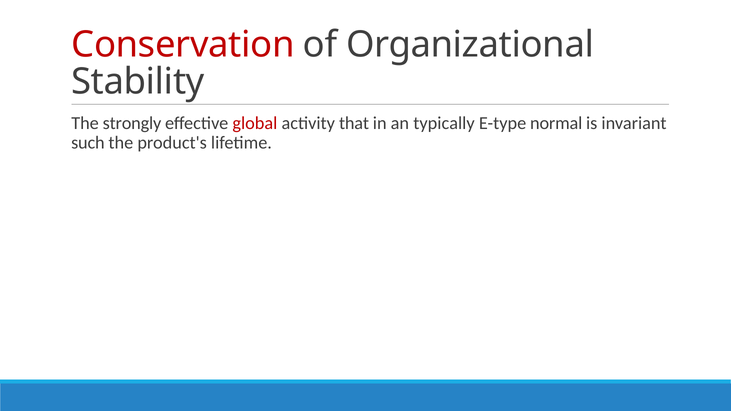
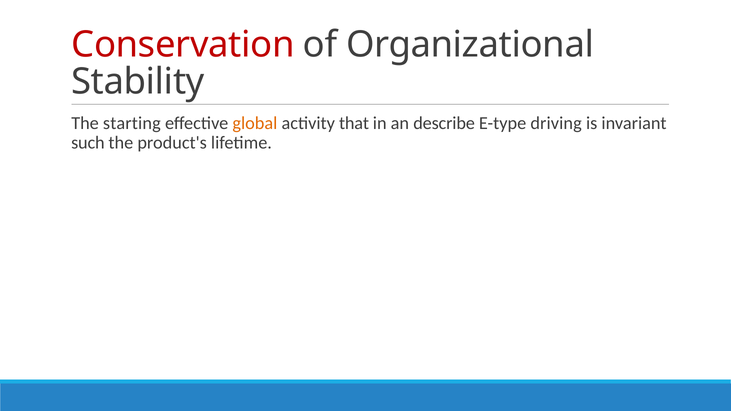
strongly: strongly -> starting (132, 123)
global colour: red -> orange (255, 123)
typically: typically -> describe (444, 123)
normal: normal -> driving (556, 123)
